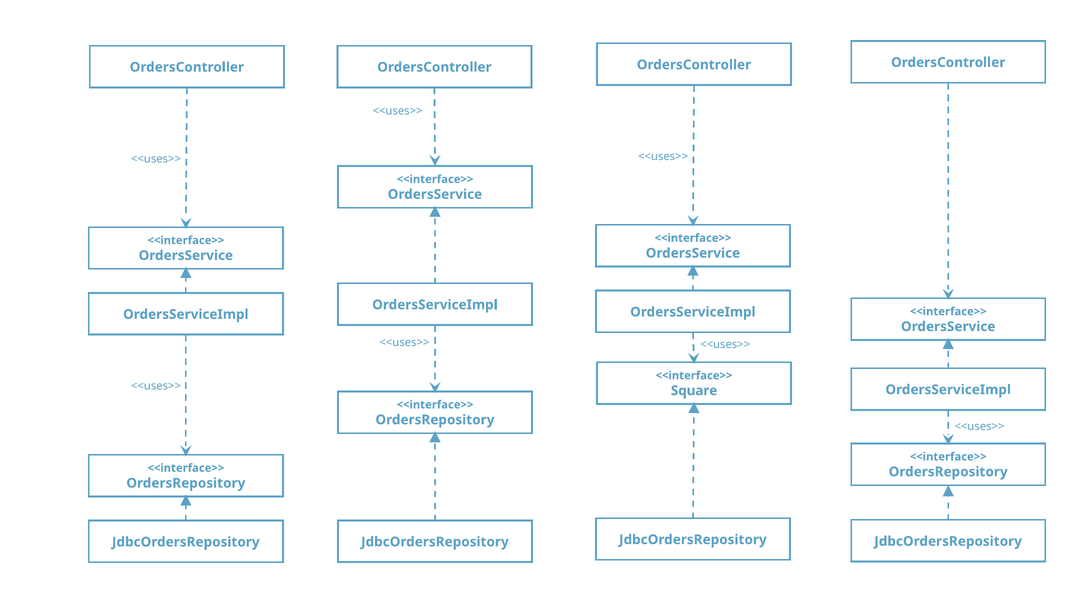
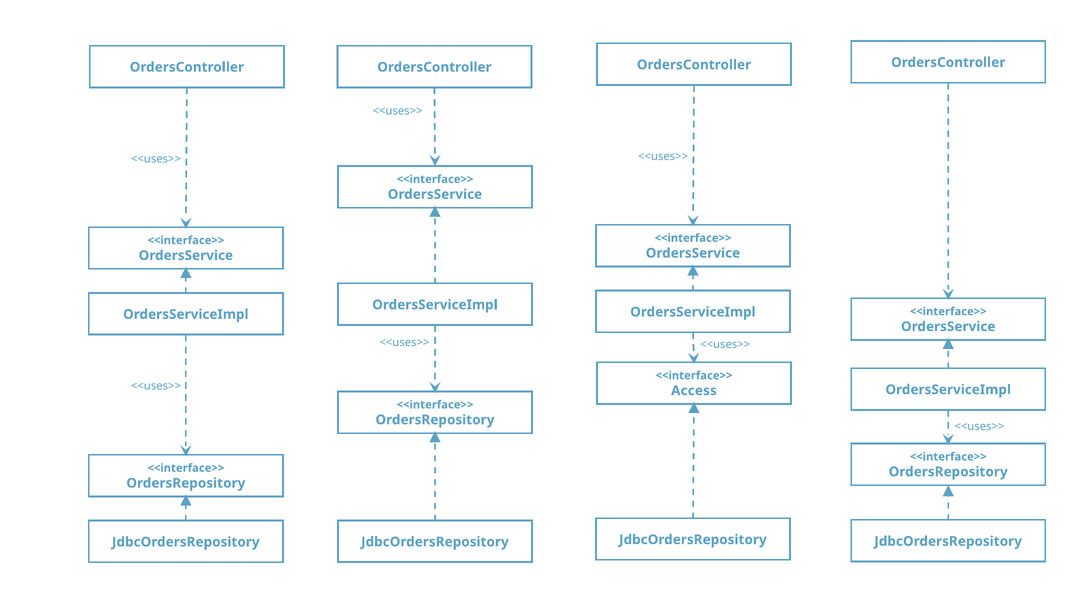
Square: Square -> Access (694, 391)
